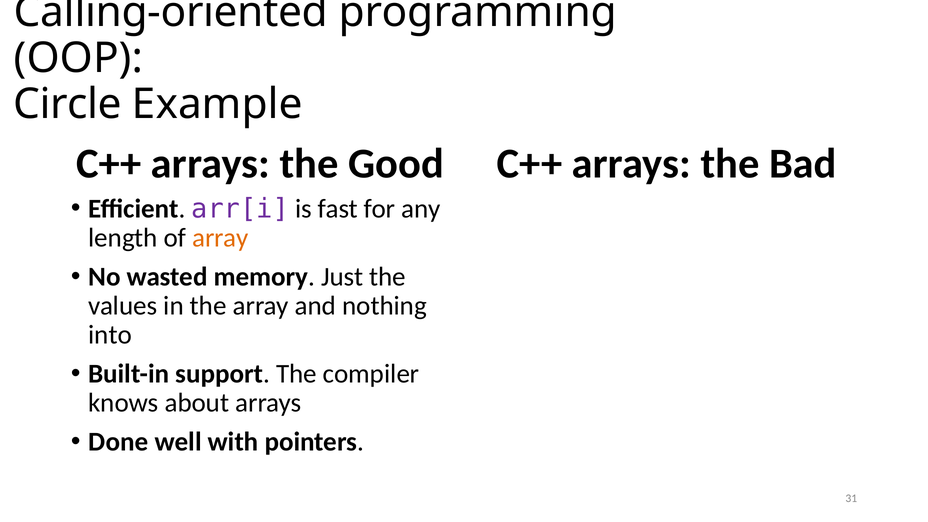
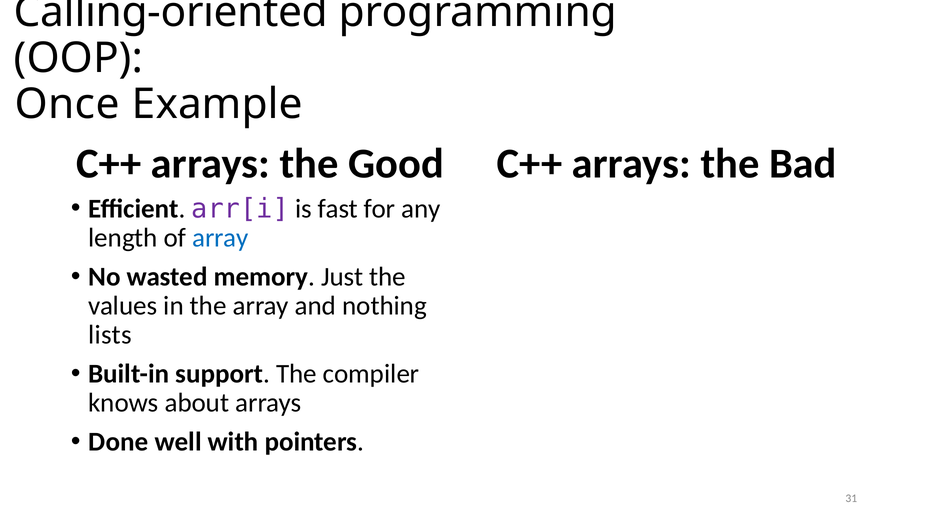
Circle: Circle -> Once (67, 104)
array colour: orange -> blue (220, 238)
into: into -> lists (110, 335)
